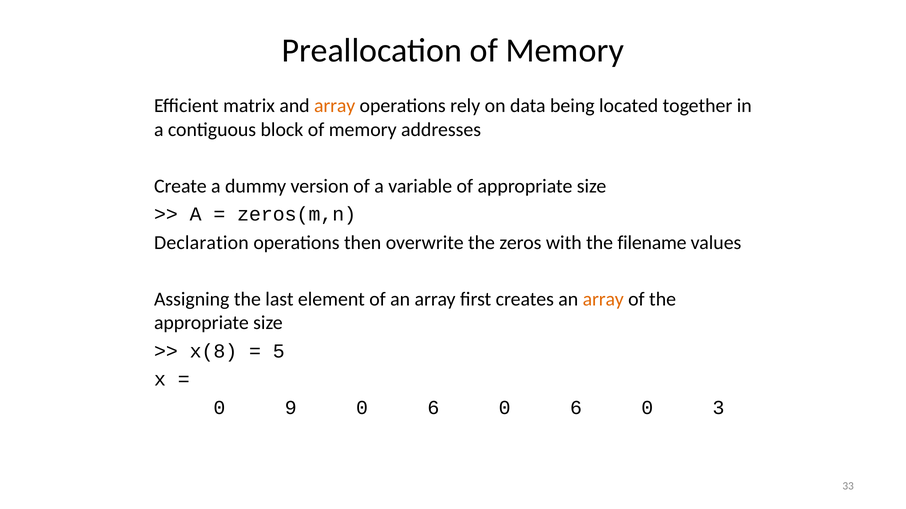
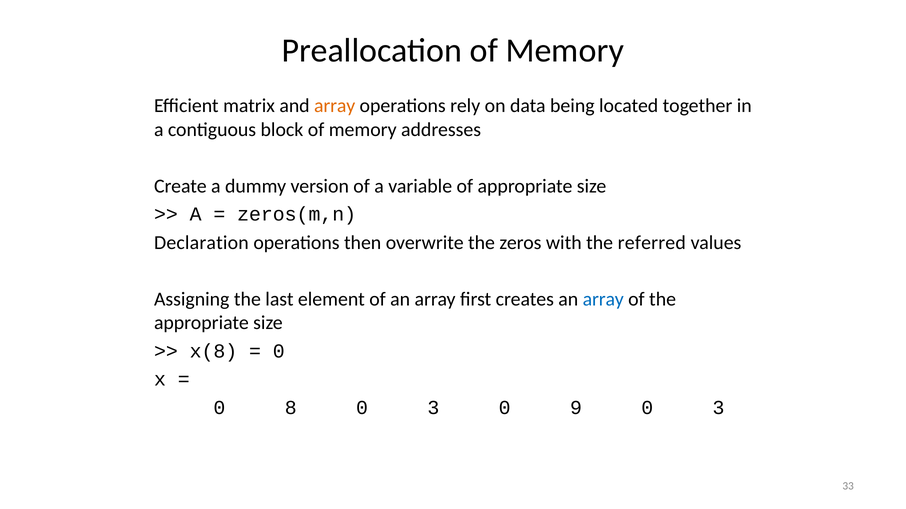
filename: filename -> referred (652, 243)
array colour: orange -> blue (603, 299)
5: 5 -> 0 (279, 352)
9: 9 -> 8 (291, 408)
6: 6 -> 3 (433, 408)
6: 6 -> 9 (576, 408)
